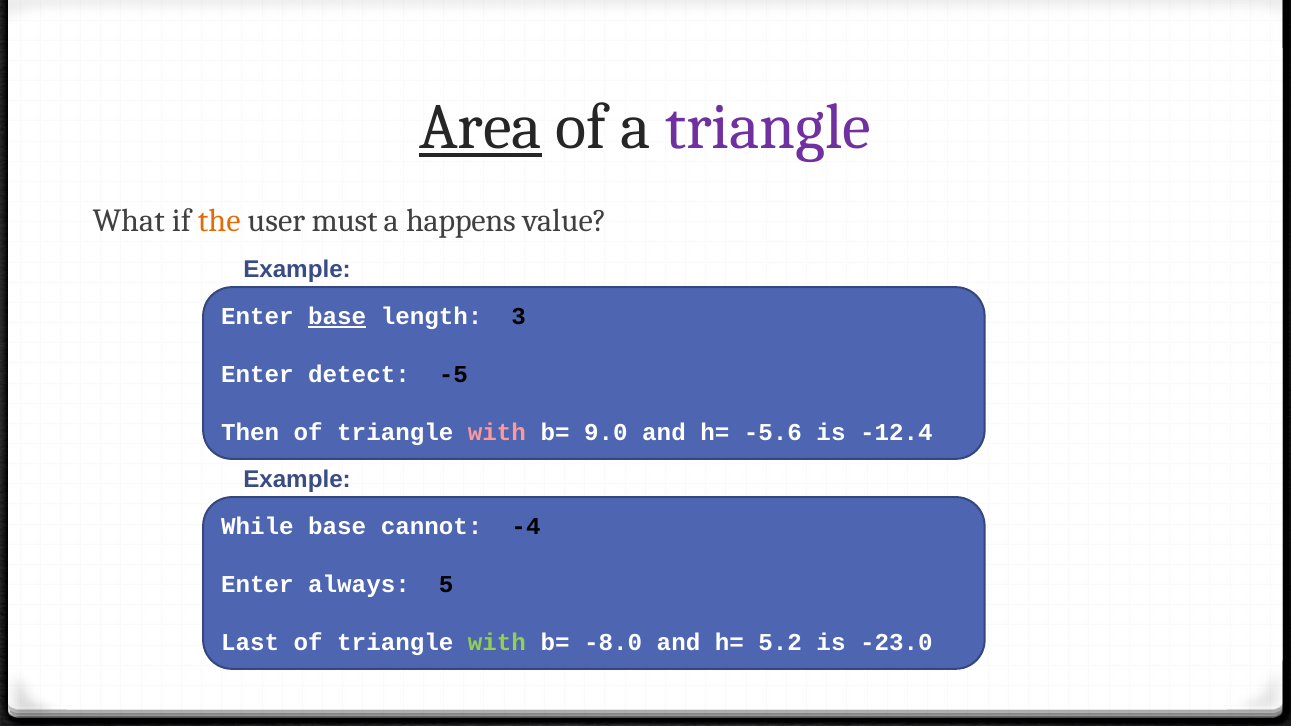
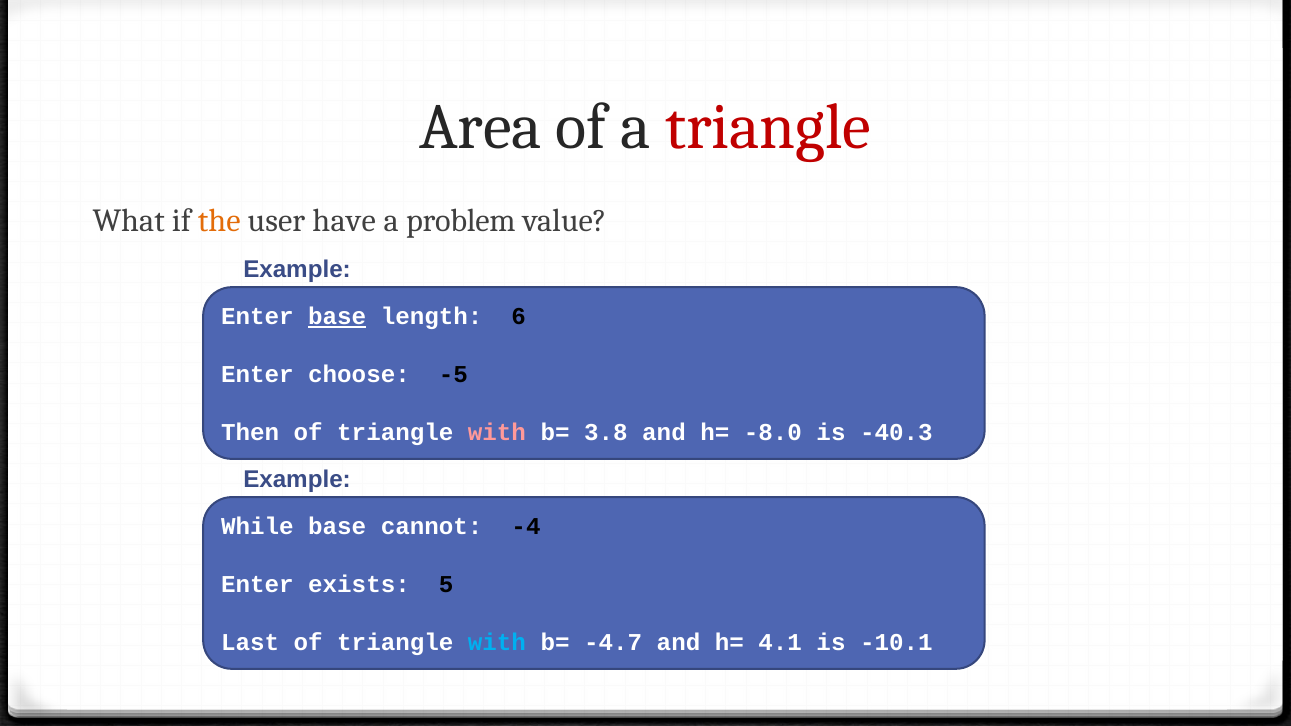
Area underline: present -> none (481, 127)
triangle colour: purple -> red (768, 127)
must: must -> have (344, 221)
happens: happens -> problem (461, 221)
3: 3 -> 6 (519, 317)
detect: detect -> choose (359, 375)
9.0: 9.0 -> 3.8 (606, 433)
-5.6: -5.6 -> -8.0 (773, 433)
-12.4: -12.4 -> -40.3 (896, 433)
always: always -> exists (359, 585)
with colour: light green -> light blue (497, 643)
-8.0: -8.0 -> -4.7 (613, 643)
5.2: 5.2 -> 4.1 (780, 643)
-23.0: -23.0 -> -10.1 (896, 643)
